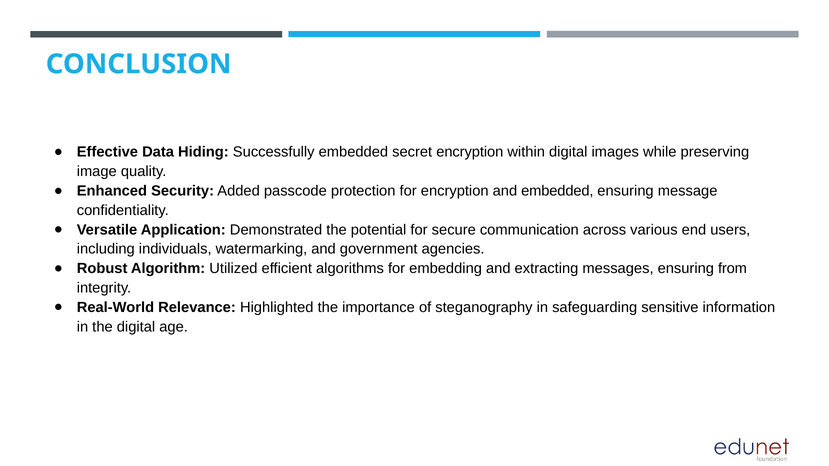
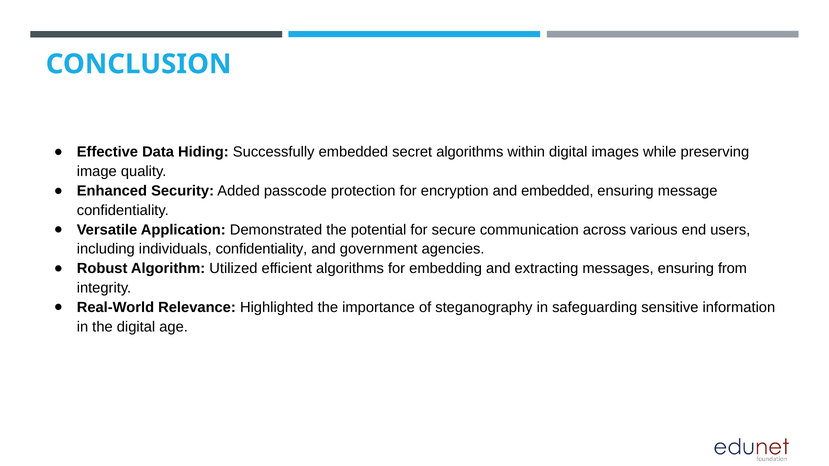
secret encryption: encryption -> algorithms (470, 152)
individuals watermarking: watermarking -> confidentiality (261, 249)
